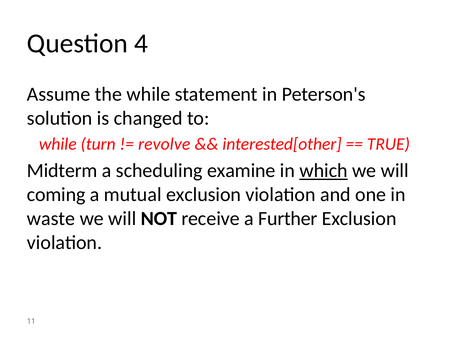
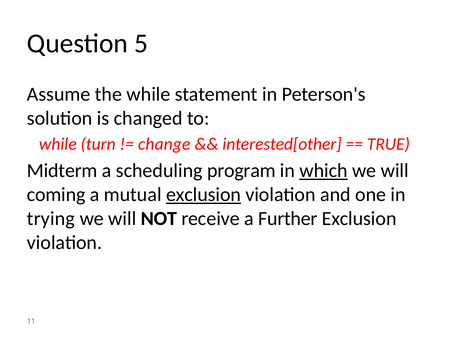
4: 4 -> 5 (141, 43)
revolve: revolve -> change (164, 144)
examine: examine -> program (241, 171)
exclusion underline: none -> present (204, 195)
waste: waste -> trying (51, 218)
